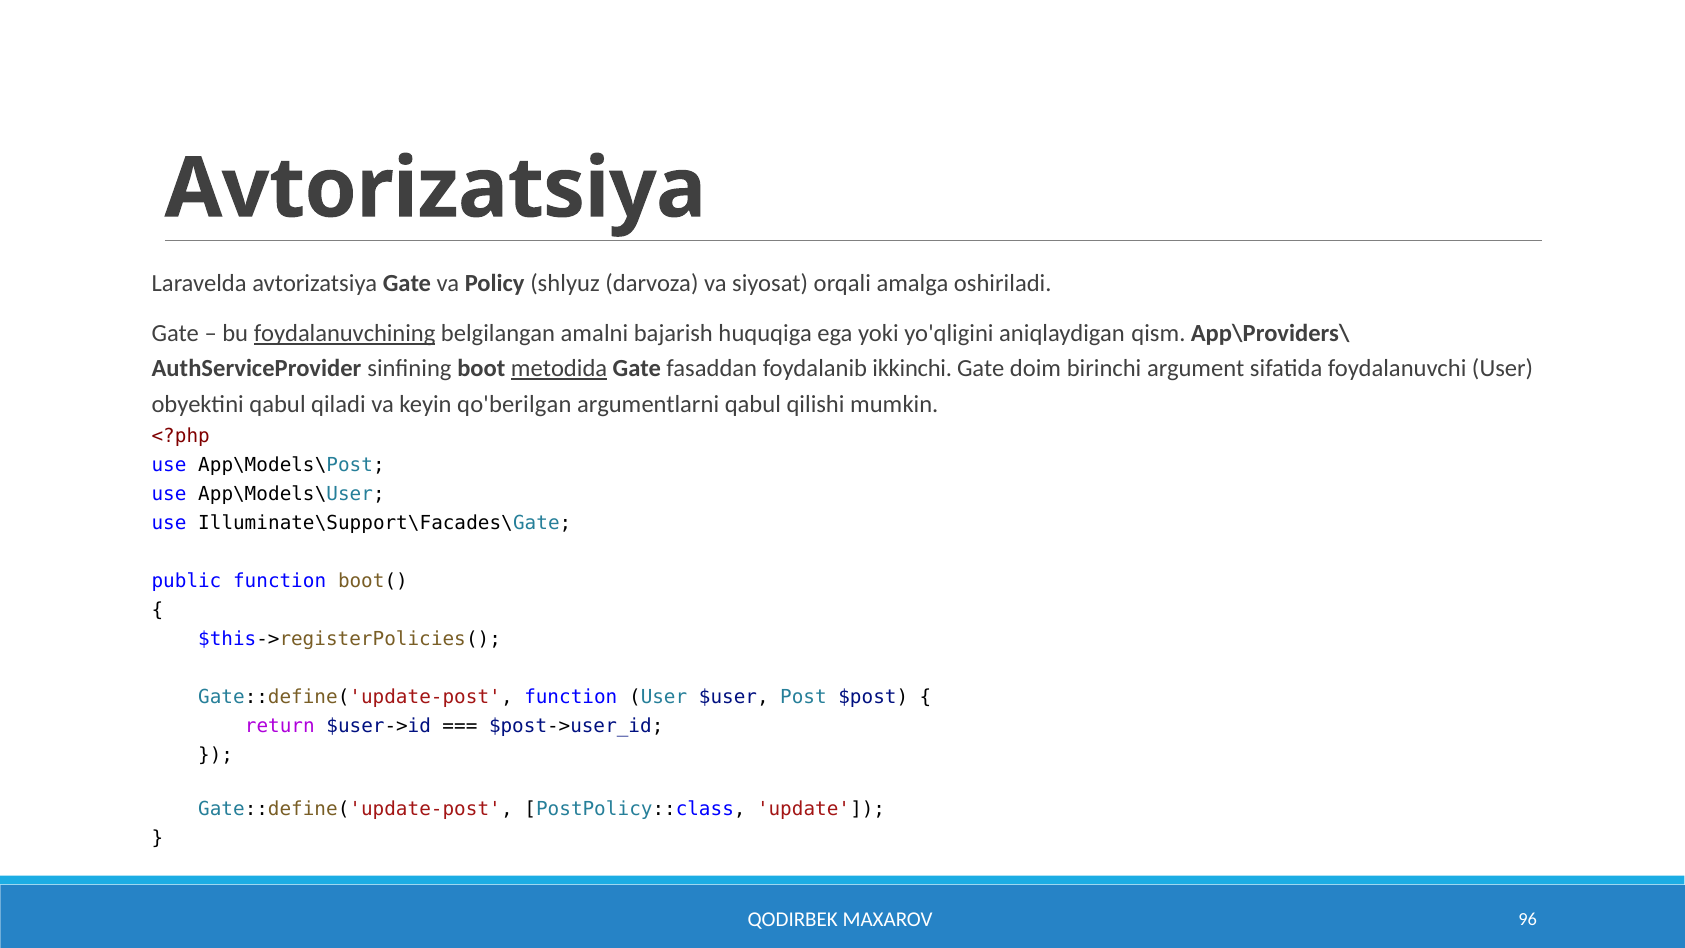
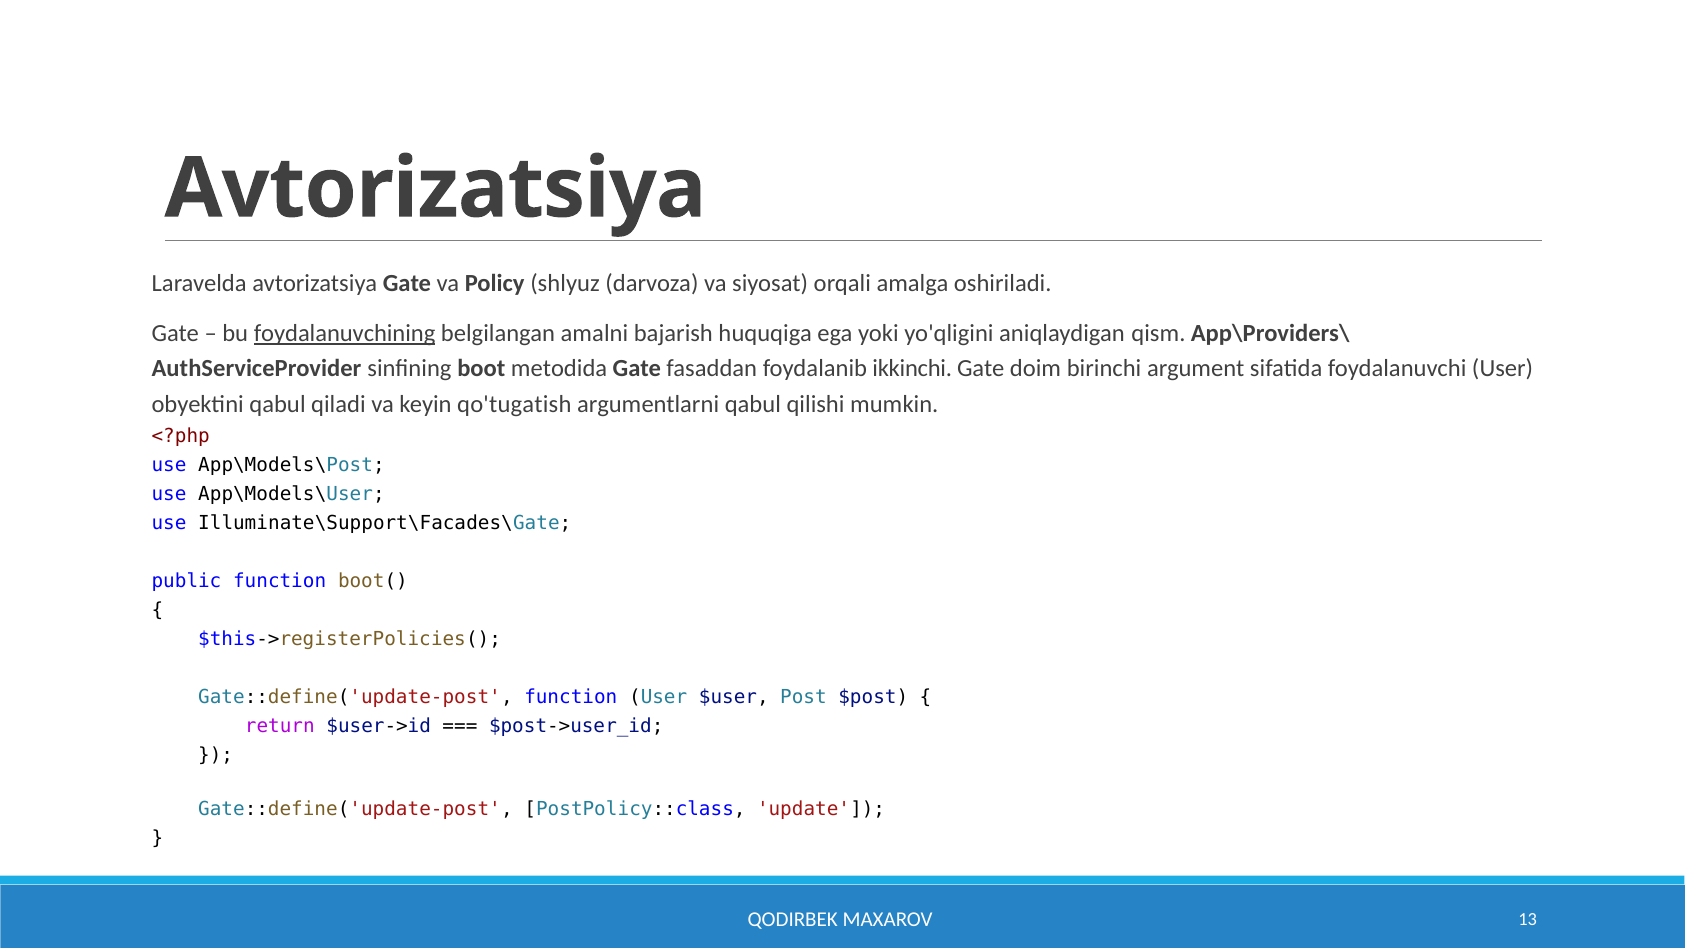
metodida underline: present -> none (559, 369)
qo'berilgan: qo'berilgan -> qo'tugatish (514, 404)
96: 96 -> 13 (1528, 919)
